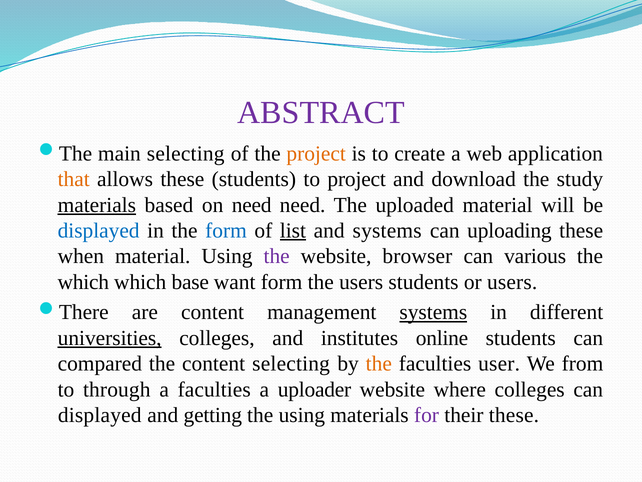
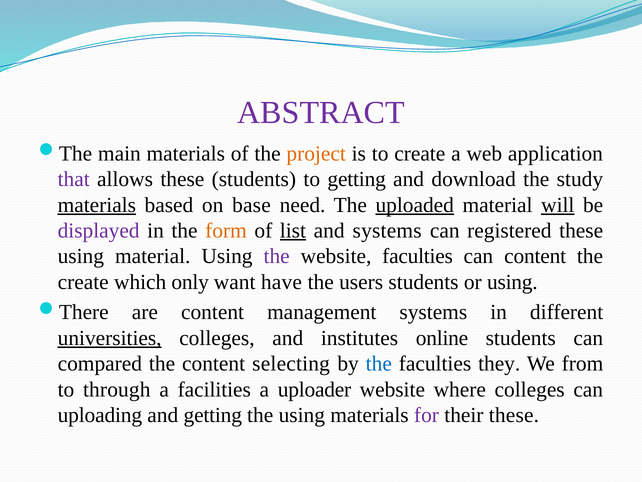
main selecting: selecting -> materials (186, 153)
that colour: orange -> purple (74, 179)
to project: project -> getting (357, 179)
on need: need -> base (251, 205)
uploaded underline: none -> present (415, 205)
will underline: none -> present (558, 205)
displayed colour: blue -> purple (99, 230)
form colour: blue -> orange (226, 230)
uploading: uploading -> registered (509, 230)
when: when -> using (81, 256)
website browser: browser -> faculties (418, 256)
can various: various -> content (535, 256)
which: which -> create (83, 282)
base: base -> only (190, 282)
want form: form -> have (281, 282)
or users: users -> using (512, 282)
systems underline: present -> none (433, 312)
the colour: orange -> blue (379, 363)
user: user -> they (499, 363)
a faculties: faculties -> facilities (214, 389)
displayed: displayed -> uploading (100, 415)
